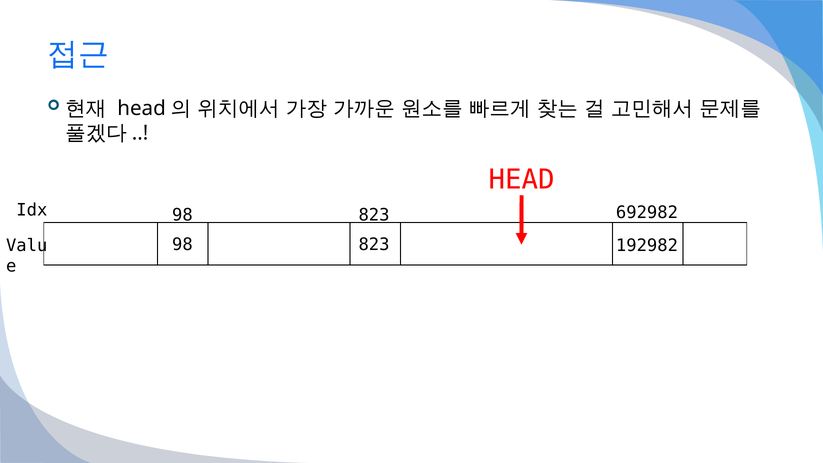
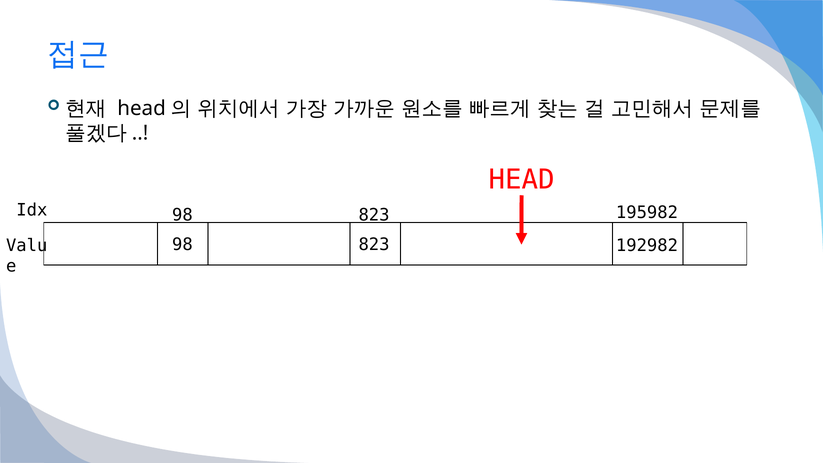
692982: 692982 -> 195982 (647, 212)
